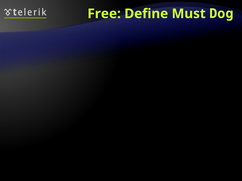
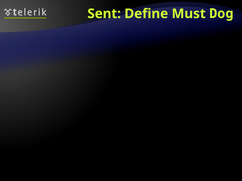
Free: Free -> Sent (104, 14)
